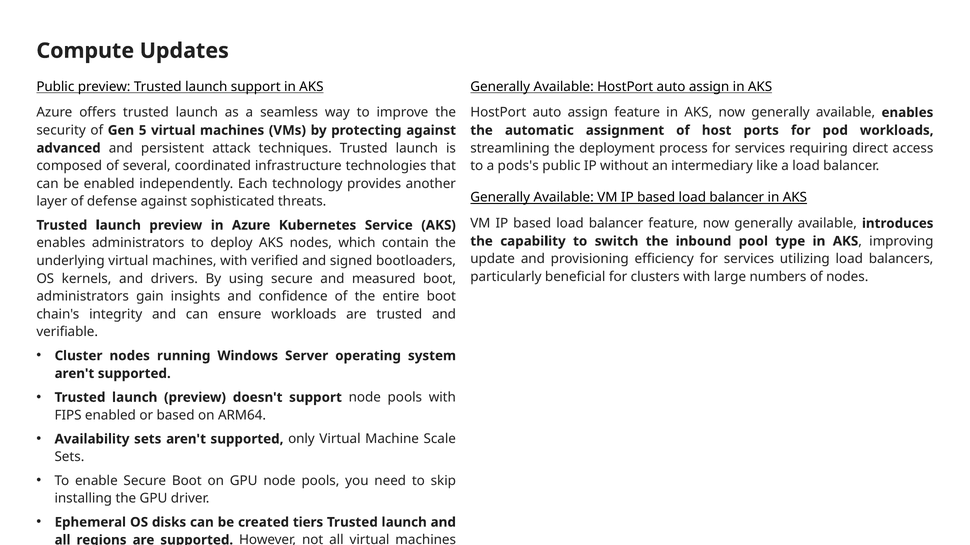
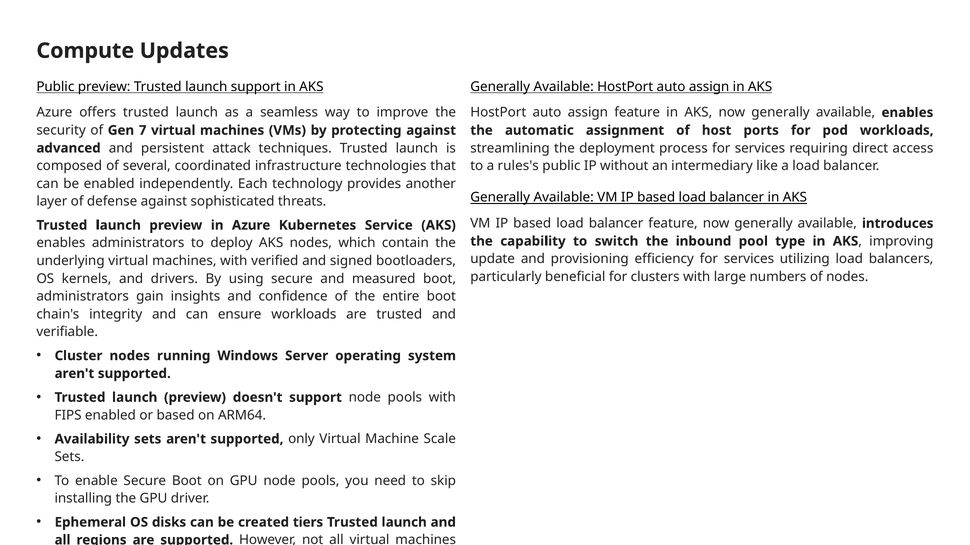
5: 5 -> 7 (143, 130)
pods's: pods's -> rules's (518, 166)
